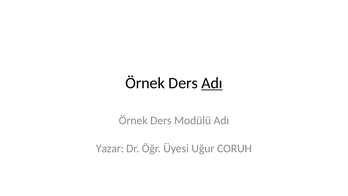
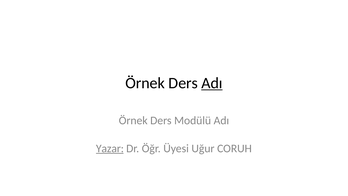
Yazar underline: none -> present (110, 148)
